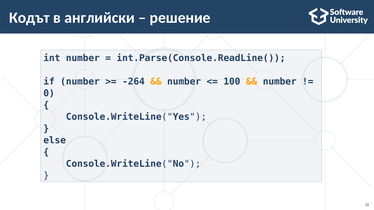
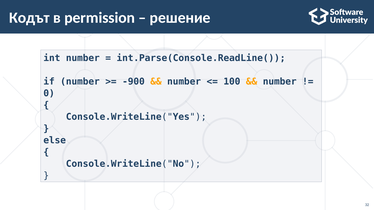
английски: английски -> permission (100, 18)
-264: -264 -> -900 (133, 82)
